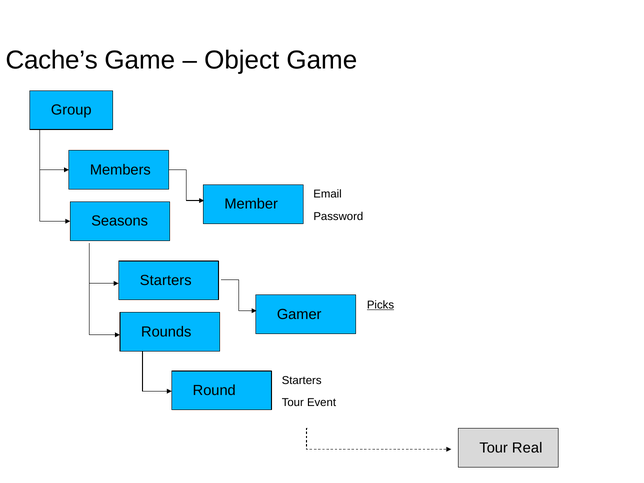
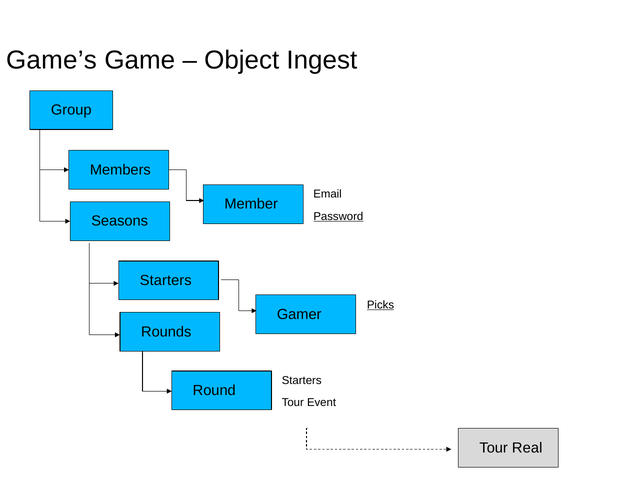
Cache’s: Cache’s -> Game’s (51, 60)
Object Game: Game -> Ingest (322, 60)
Password underline: none -> present (338, 216)
